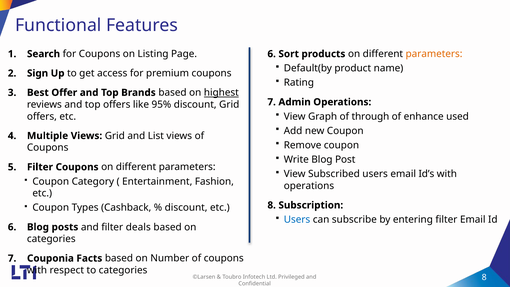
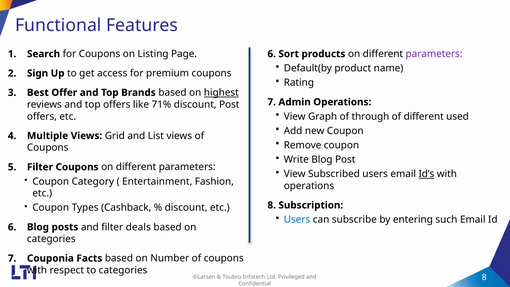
parameters colour: orange -> purple (434, 54)
95%: 95% -> 71% (161, 104)
discount Grid: Grid -> Post (229, 104)
of enhance: enhance -> different (424, 116)
Id’s underline: none -> present (426, 174)
entering filter: filter -> such (446, 220)
